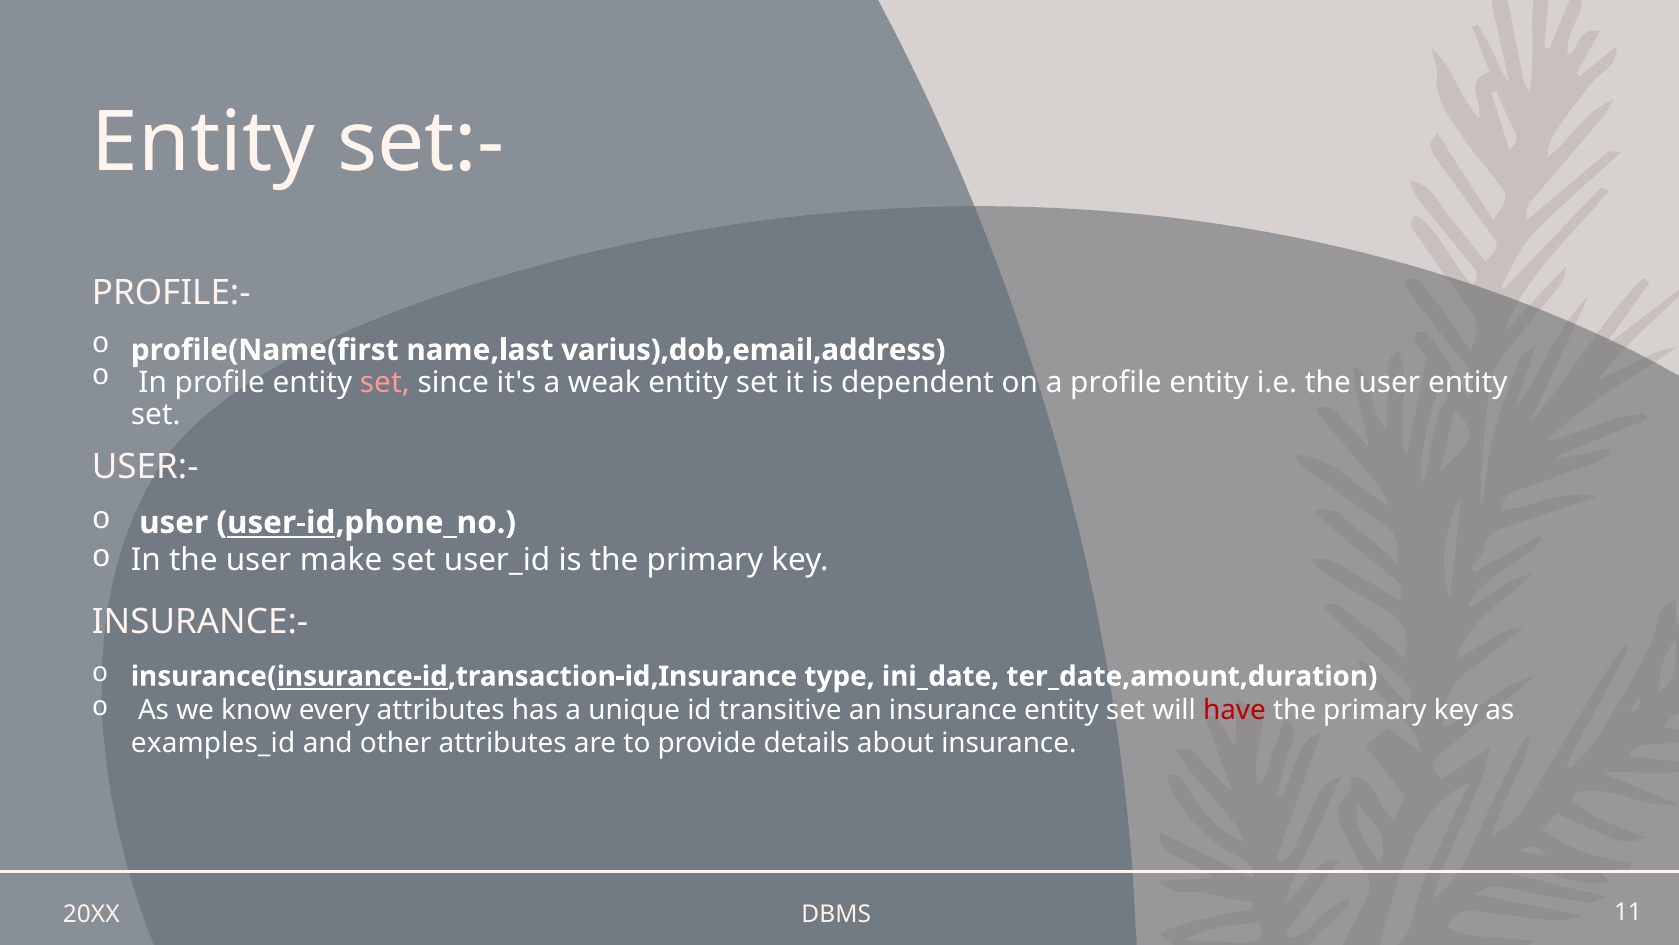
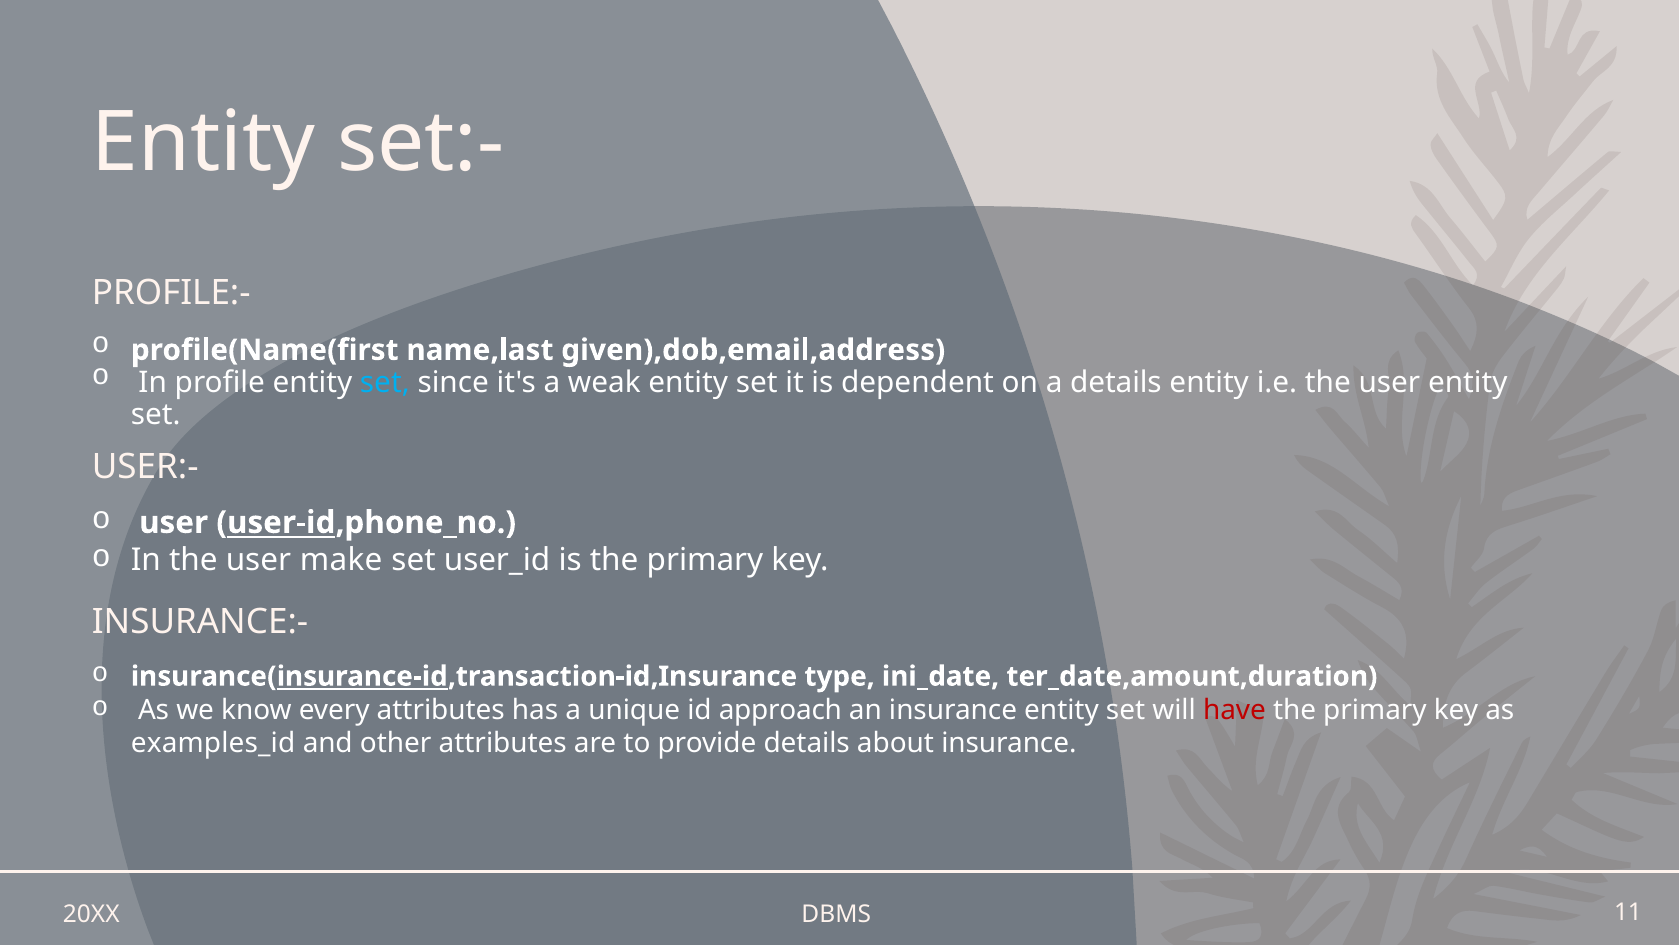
varius),dob,email,address: varius),dob,email,address -> given),dob,email,address (753, 350)
set colour: pink -> light blue (385, 382)
a profile: profile -> details (1116, 382)
transitive: transitive -> approach (780, 710)
